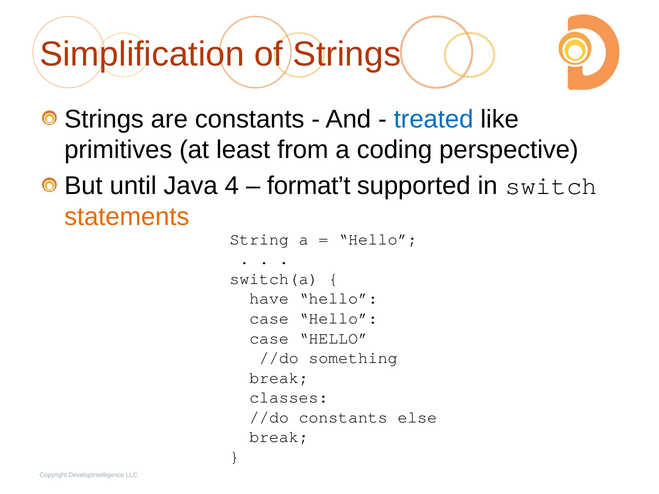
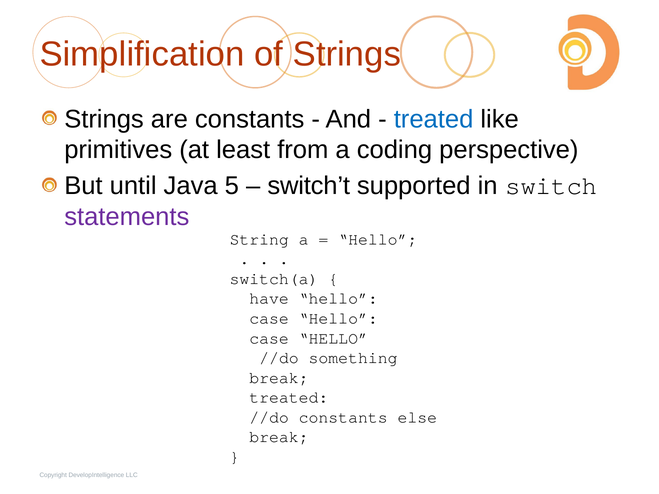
4: 4 -> 5 (232, 186)
format’t: format’t -> switch’t (309, 186)
statements colour: orange -> purple (127, 217)
classes: classes -> treated (289, 398)
